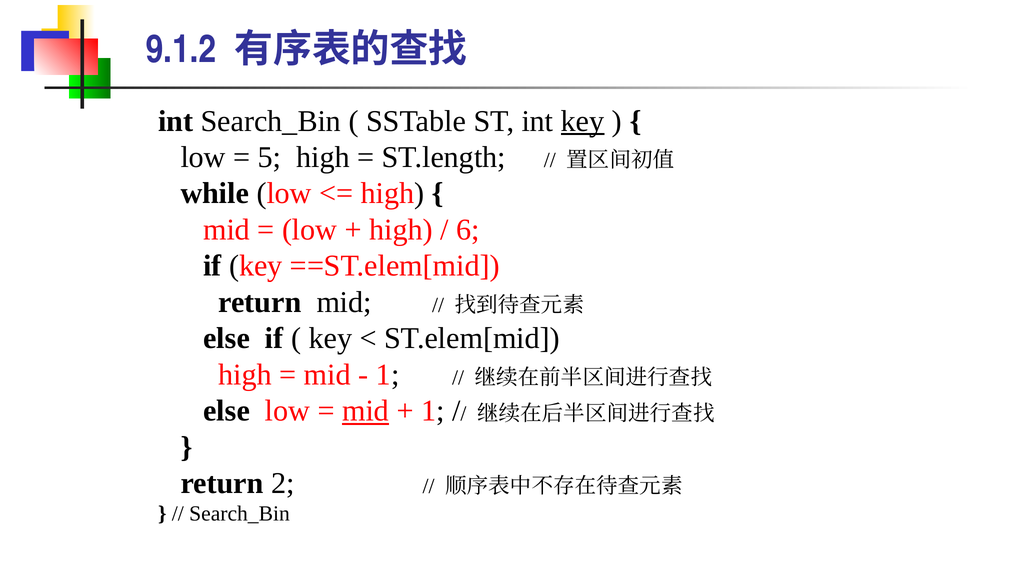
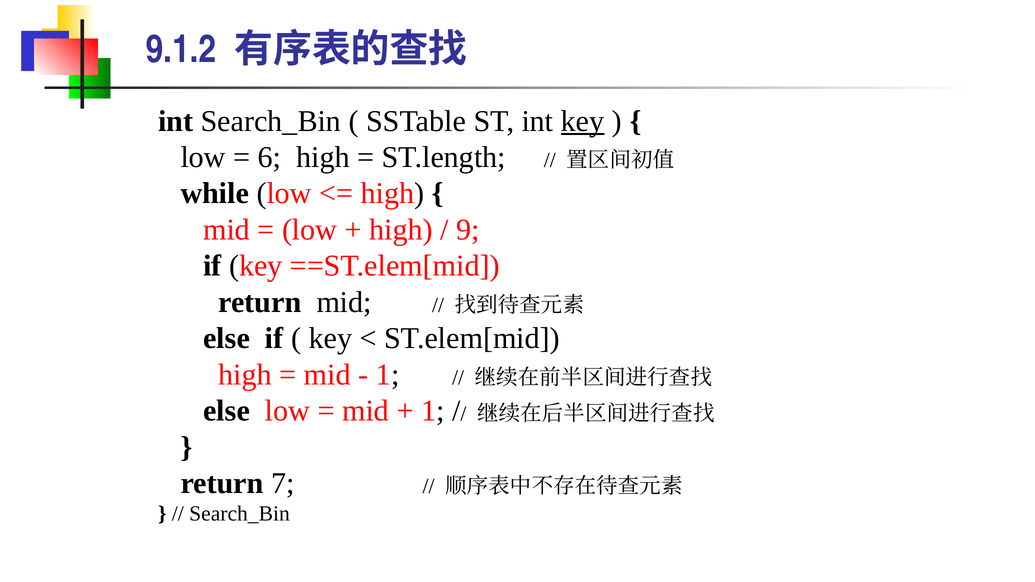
5: 5 -> 6 (269, 157)
6: 6 -> 9 (468, 230)
mid underline: present -> none (366, 411)
2: 2 -> 7 (283, 484)
